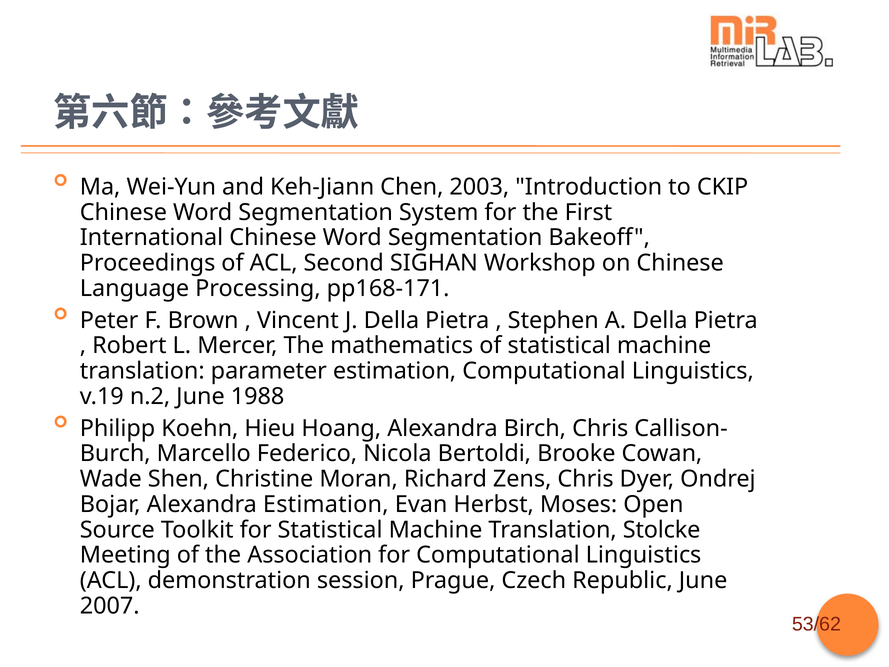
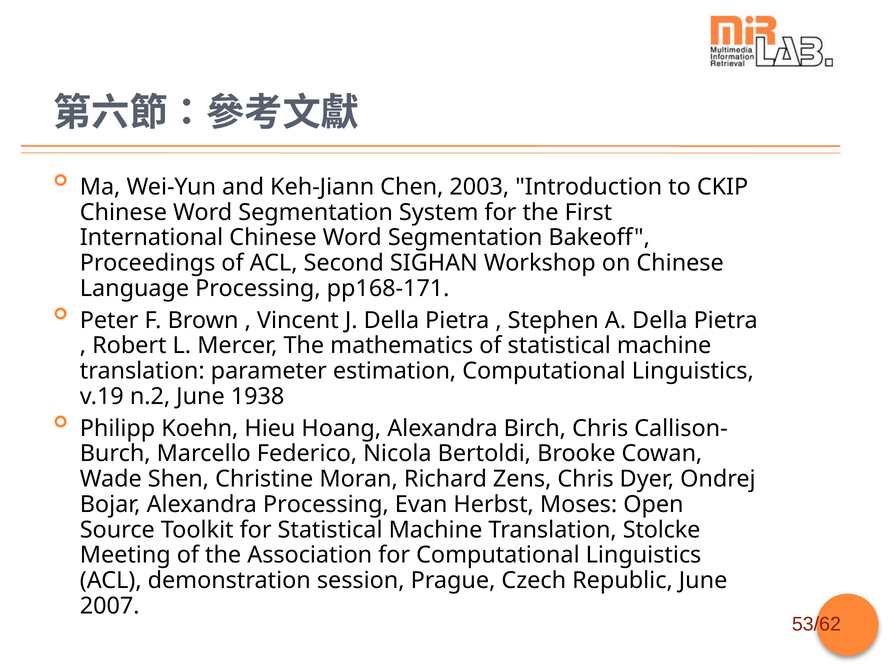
1988: 1988 -> 1938 (258, 396)
Alexandra Estimation: Estimation -> Processing (326, 504)
